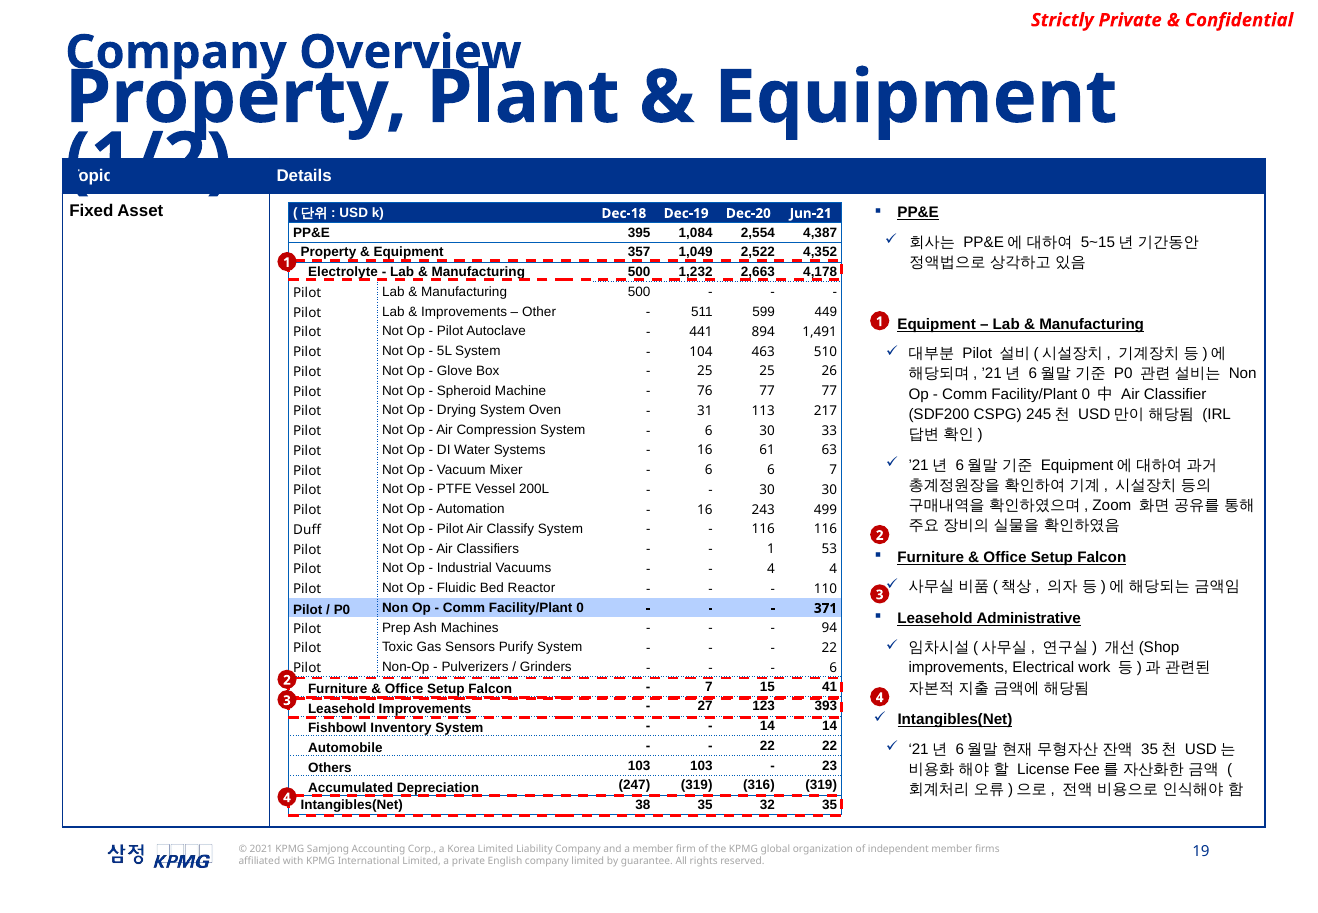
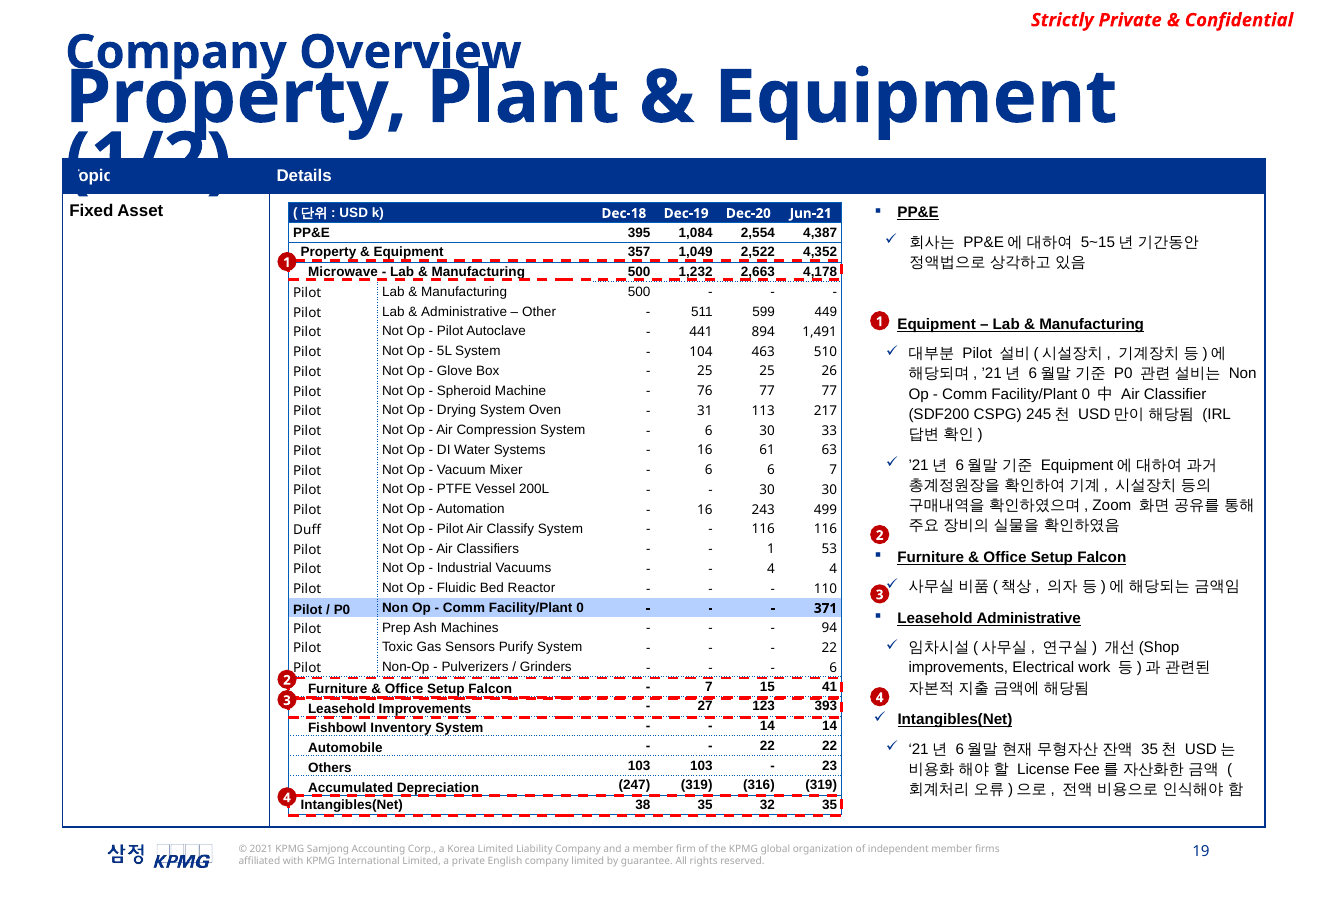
Electrolyte: Electrolyte -> Microwave (343, 272)
Improvements: Improvements -> Administrative (464, 311)
